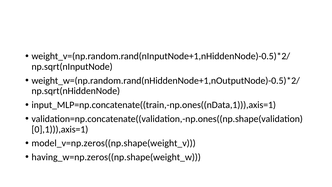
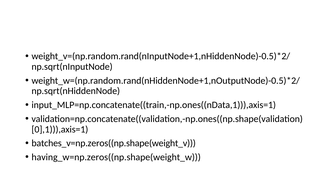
model_v=np.zeros((np.shape(weight_v: model_v=np.zeros((np.shape(weight_v -> batches_v=np.zeros((np.shape(weight_v (114, 143)
